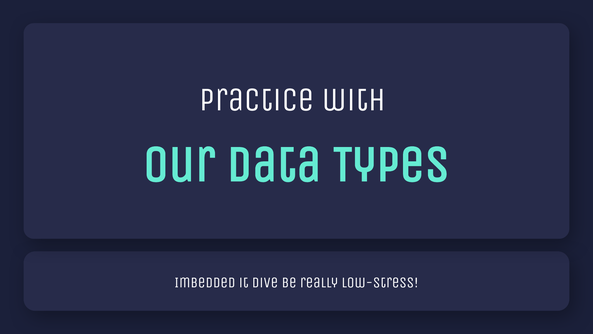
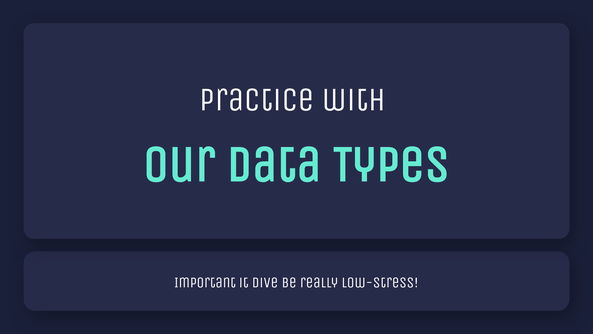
Imbedded: Imbedded -> Important (205, 282)
